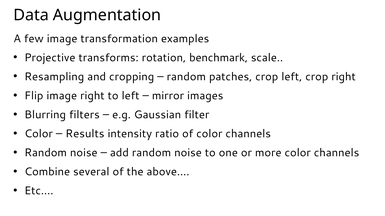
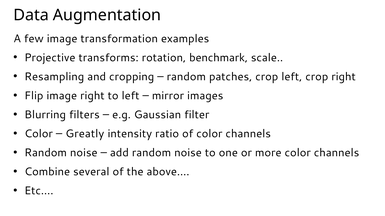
Results: Results -> Greatly (85, 134)
